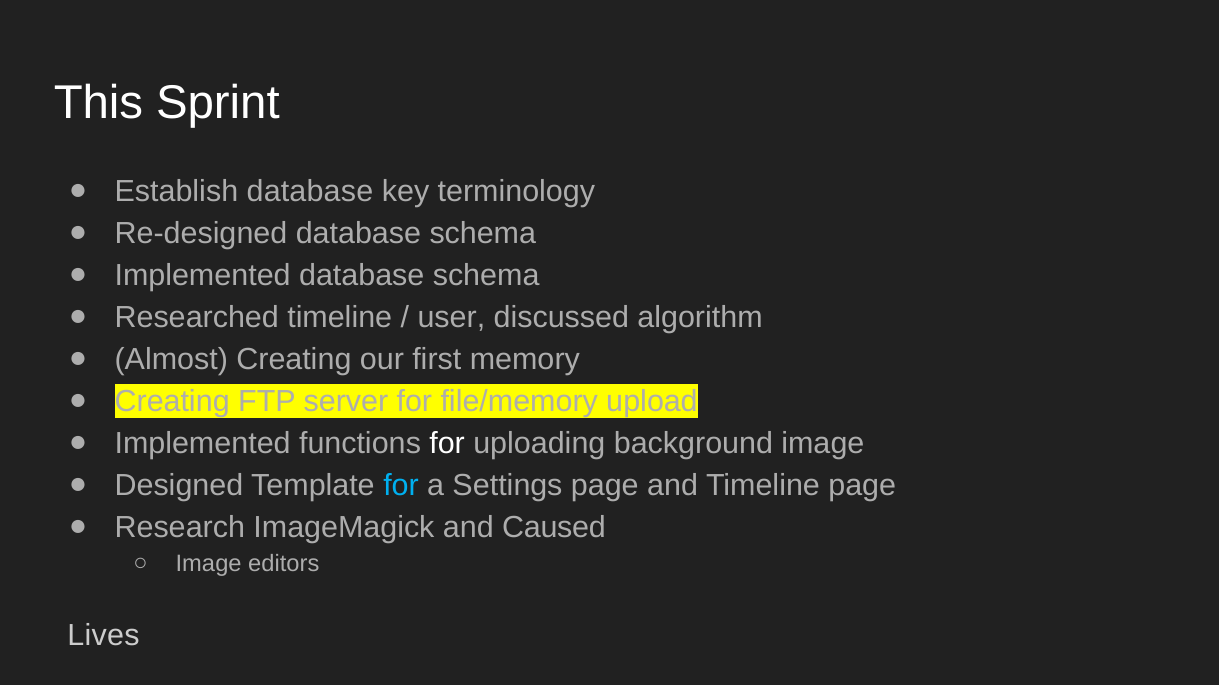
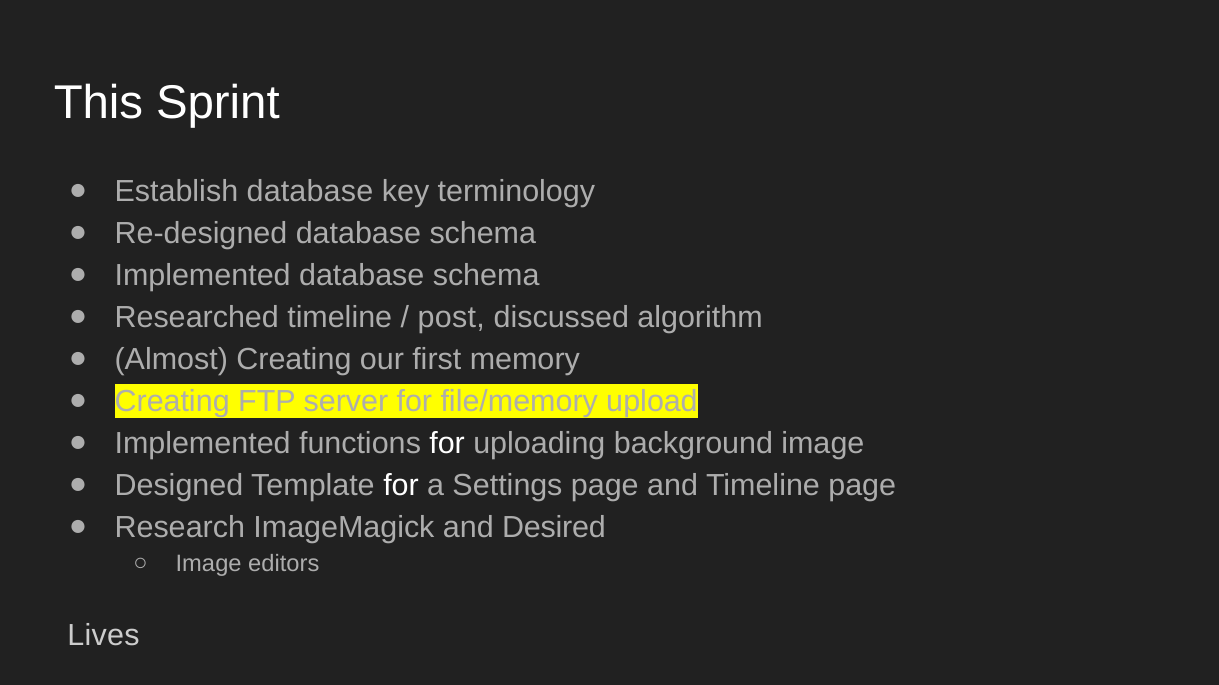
user: user -> post (451, 318)
for colour: light blue -> white (401, 486)
Caused: Caused -> Desired (554, 528)
